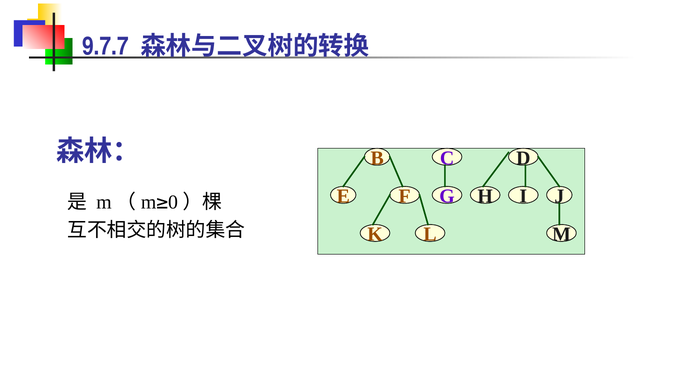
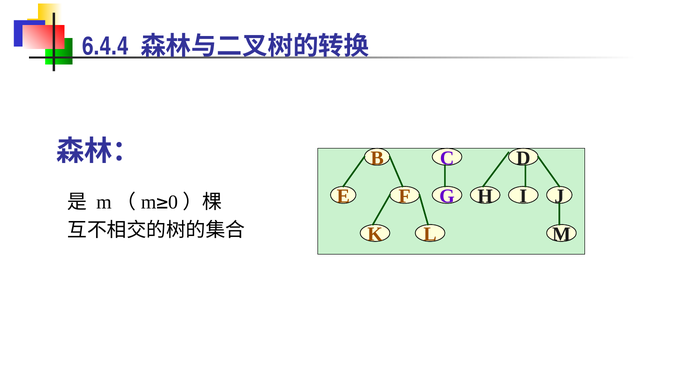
9.7.7: 9.7.7 -> 6.4.4 (105, 47)
